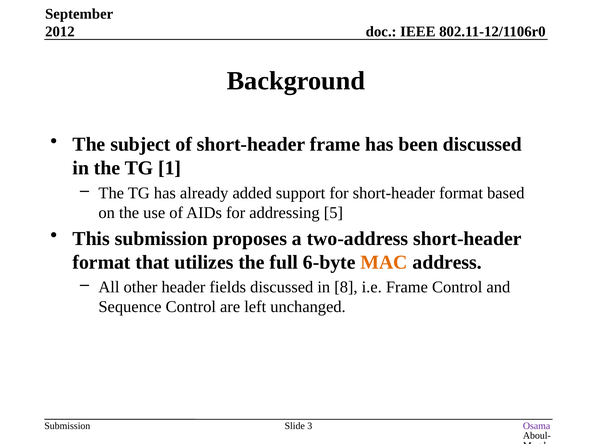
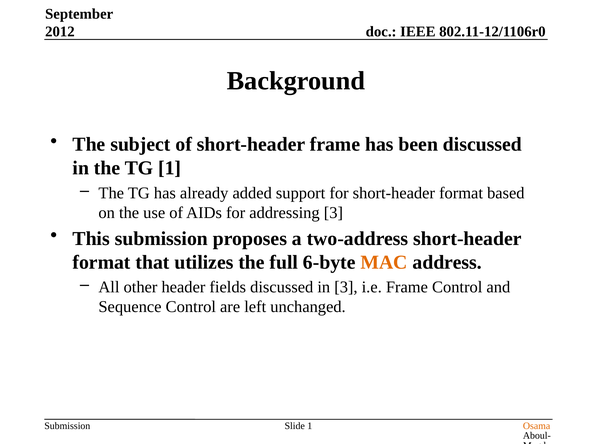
addressing 5: 5 -> 3 (333, 213)
in 8: 8 -> 3 (346, 287)
Osama colour: purple -> orange (537, 426)
Slide 3: 3 -> 1 (310, 426)
